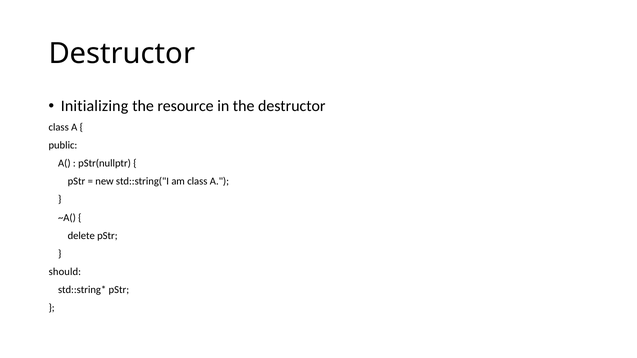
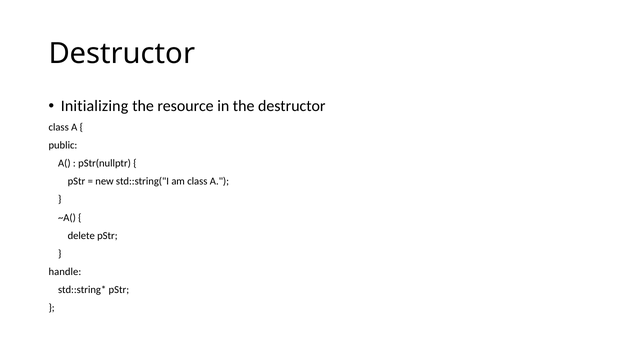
should: should -> handle (65, 272)
